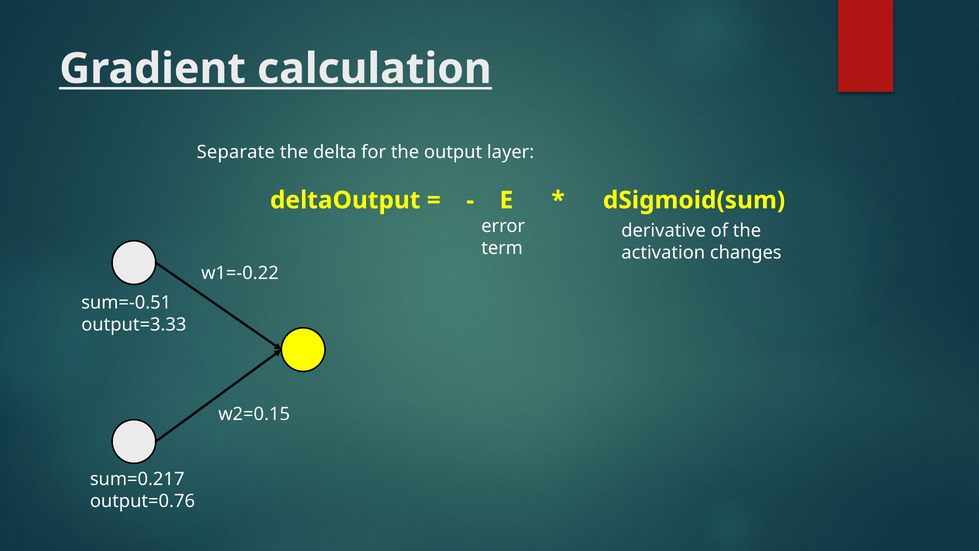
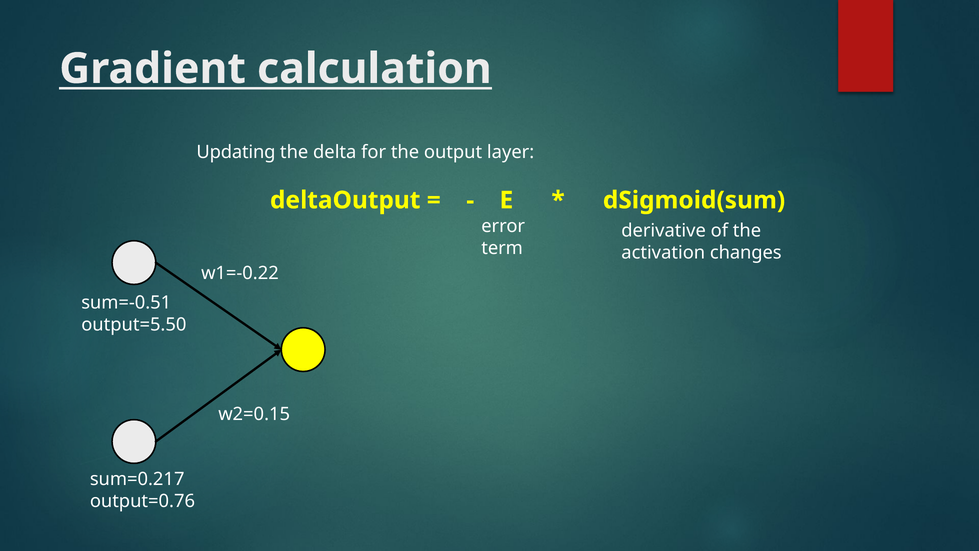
Separate: Separate -> Updating (236, 152)
output=3.33: output=3.33 -> output=5.50 (134, 325)
